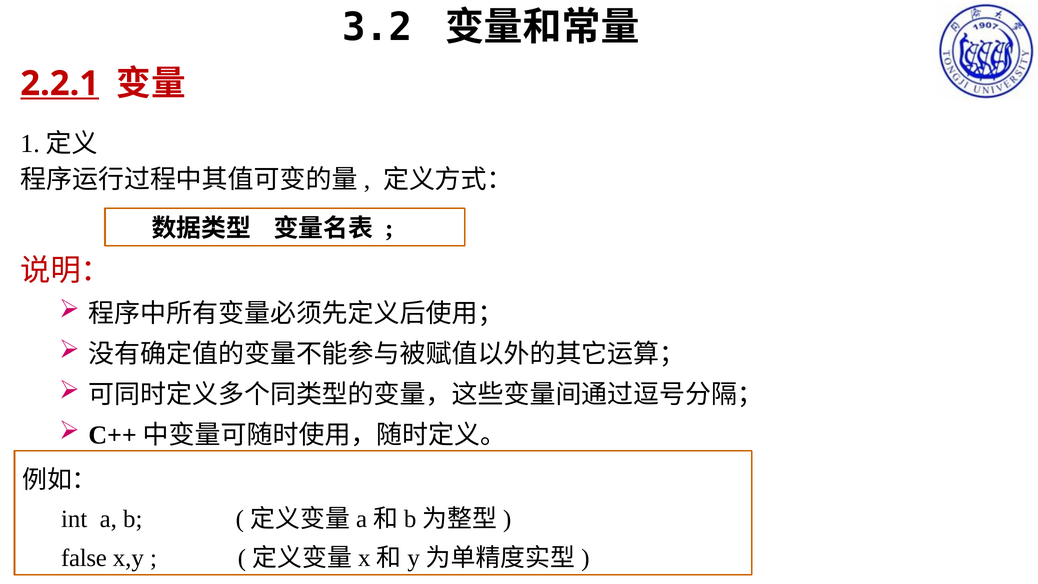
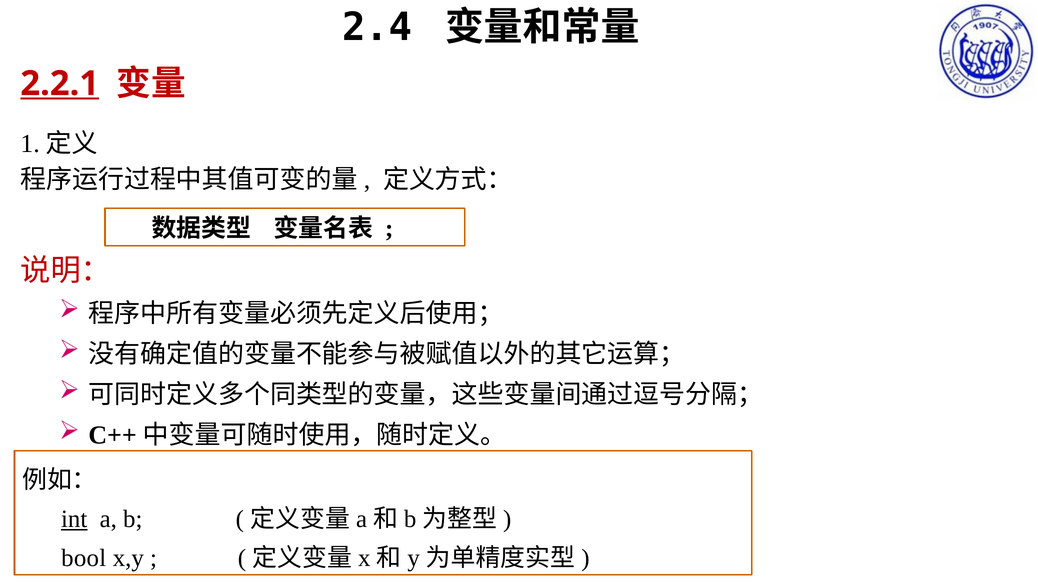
3.2: 3.2 -> 2.4 (377, 28)
int underline: none -> present (74, 519)
false: false -> bool (84, 558)
